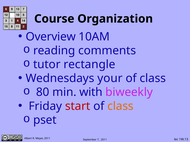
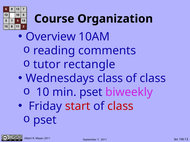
Wednesdays your: your -> class (110, 79)
80: 80 -> 10 (43, 92)
min with: with -> pset (91, 92)
class colour: orange -> red (120, 106)
